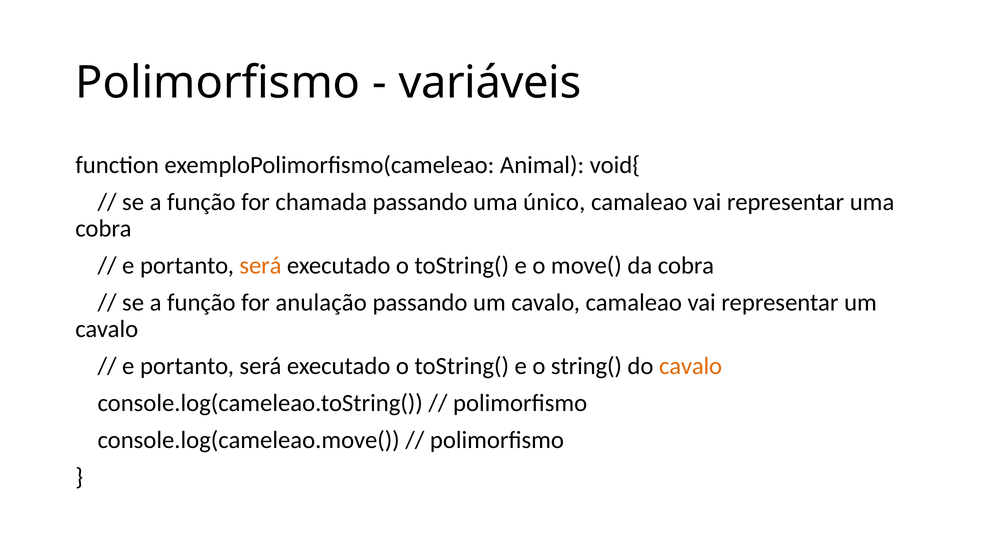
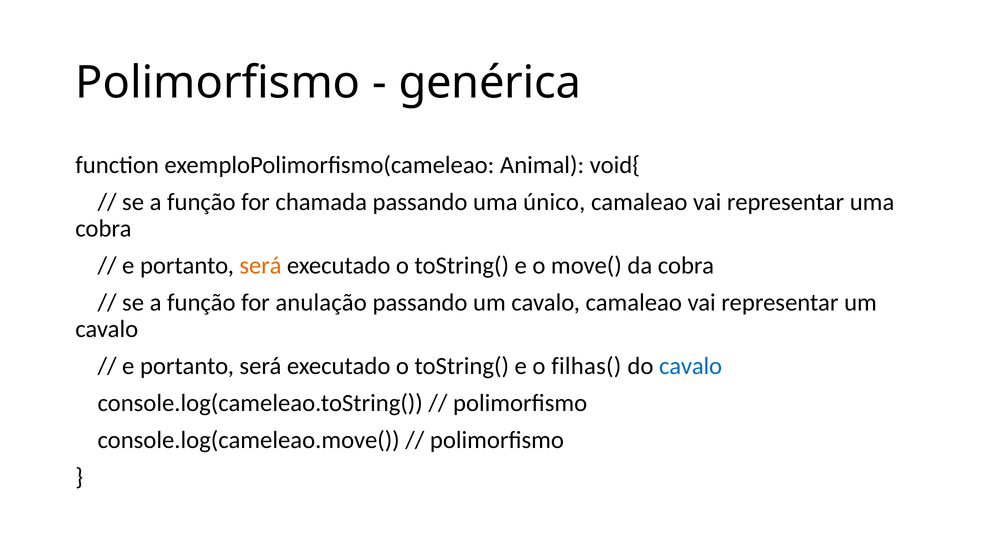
variáveis: variáveis -> genérica (490, 83)
string(: string( -> filhas( (586, 366)
cavalo colour: orange -> blue (691, 366)
